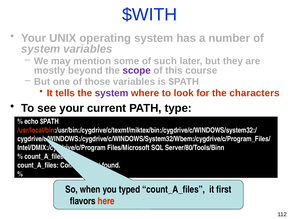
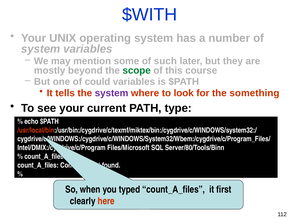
scope colour: purple -> green (137, 70)
those: those -> could (97, 82)
characters: characters -> something (254, 93)
flavors: flavors -> clearly (83, 201)
